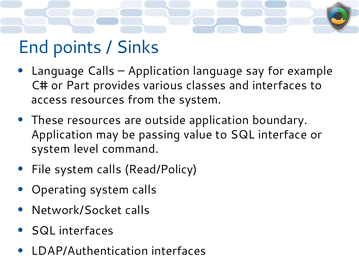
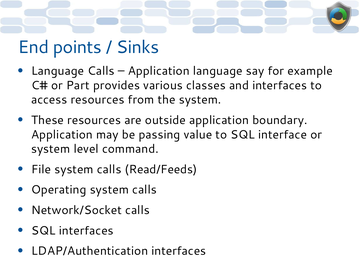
Read/Policy: Read/Policy -> Read/Feeds (161, 169)
